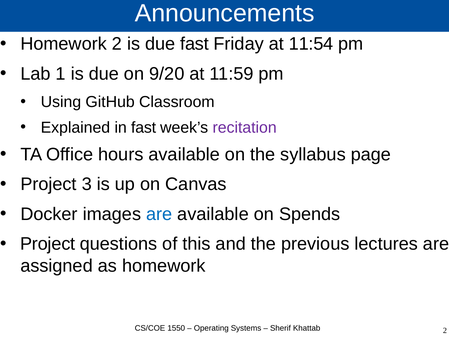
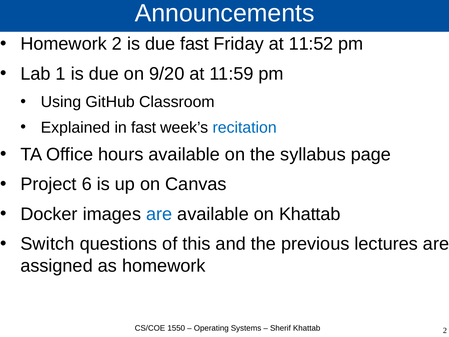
11:54: 11:54 -> 11:52 (311, 44)
recitation colour: purple -> blue (245, 127)
3: 3 -> 6 (87, 184)
on Spends: Spends -> Khattab (310, 214)
Project: Project -> Switch (47, 244)
